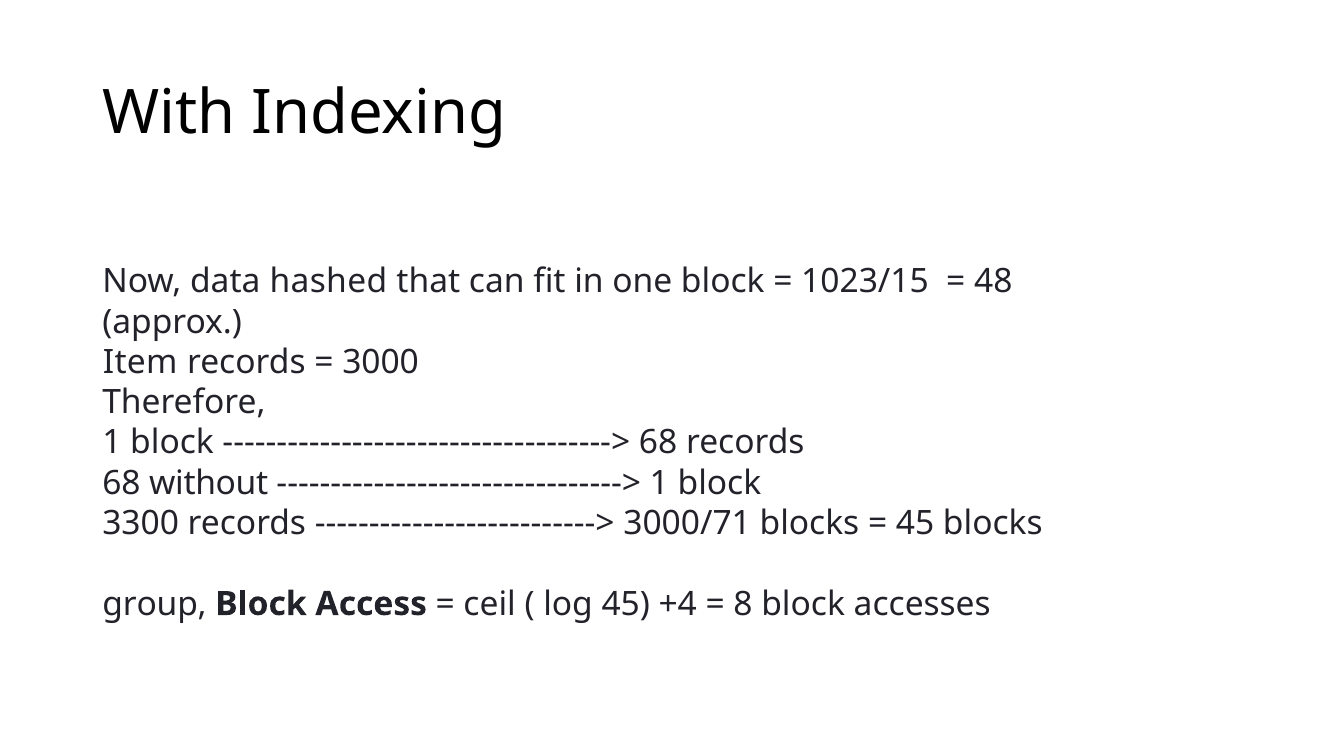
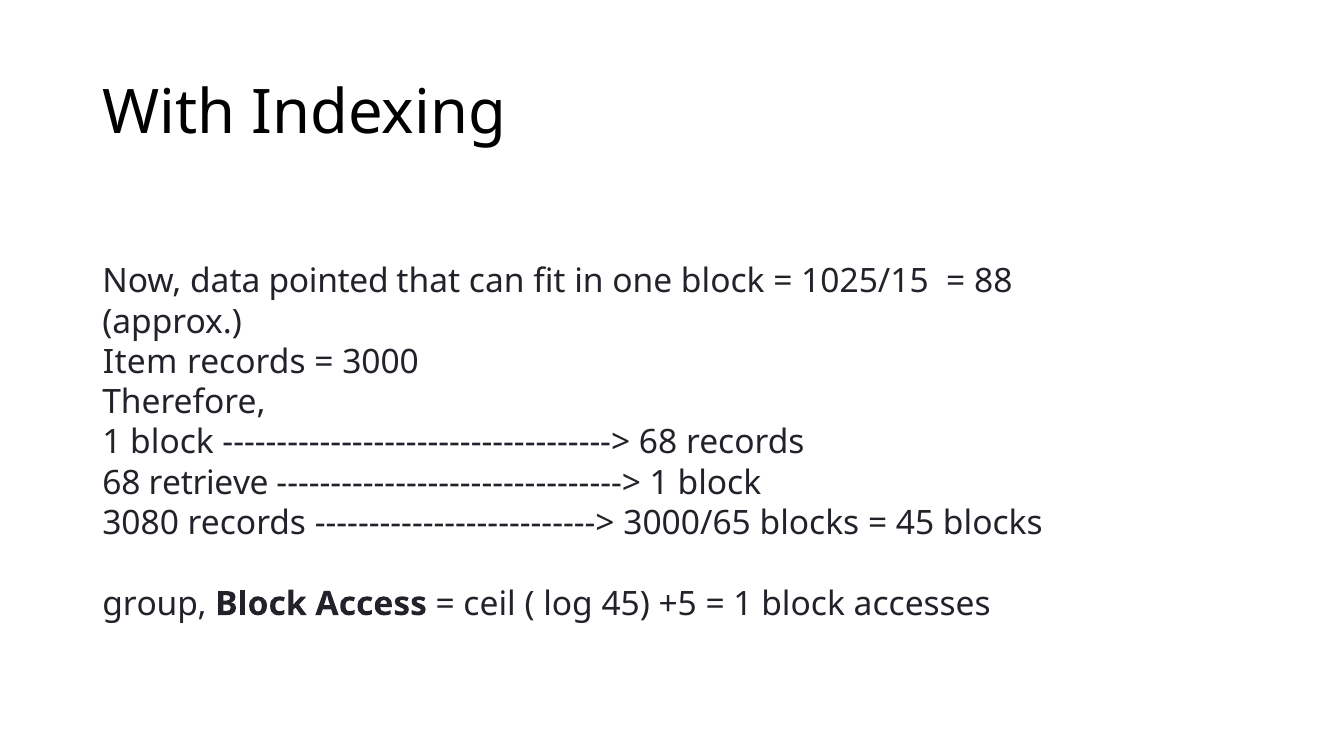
hashed: hashed -> pointed (329, 282)
1023/15: 1023/15 -> 1025/15 (865, 282)
48: 48 -> 88 (993, 282)
without: without -> retrieve (209, 483)
3300: 3300 -> 3080 (141, 523)
3000/71: 3000/71 -> 3000/65 (687, 523)
+4: +4 -> +5 (678, 604)
8: 8 -> 1 (743, 604)
